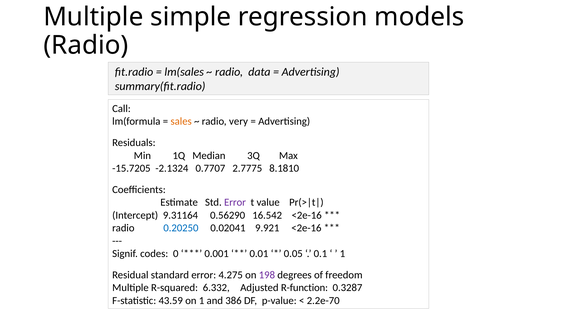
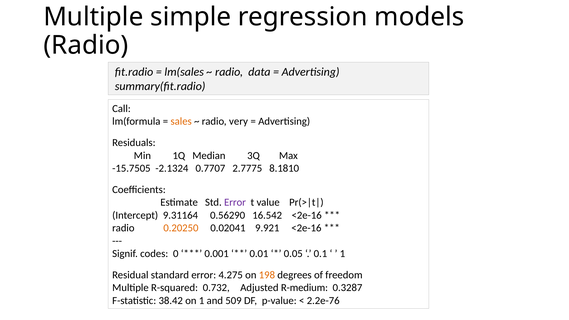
-15.7205: -15.7205 -> -15.7505 (131, 168)
0.20250 colour: blue -> orange (181, 228)
198 colour: purple -> orange (267, 275)
6.332: 6.332 -> 0.732 (216, 288)
R-function: R-function -> R-medium (304, 288)
43.59: 43.59 -> 38.42 (171, 301)
386: 386 -> 509 (234, 301)
2.2e-70: 2.2e-70 -> 2.2e-76 (323, 301)
